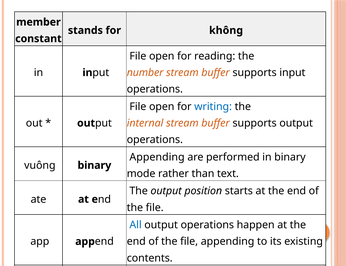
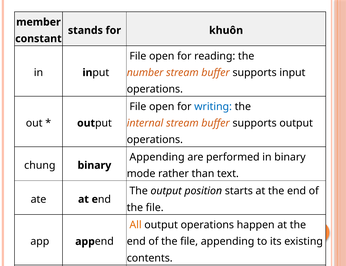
không: không -> khuôn (226, 30)
vuông: vuông -> chung (40, 165)
All colour: blue -> orange (136, 225)
